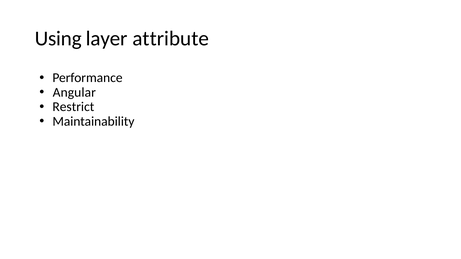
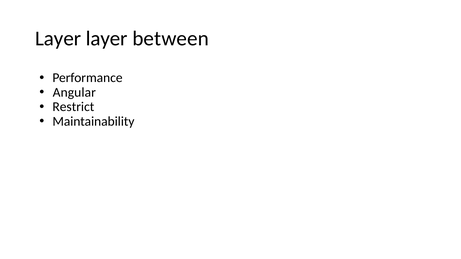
Using: Using -> Layer (58, 39)
attribute: attribute -> between (171, 39)
